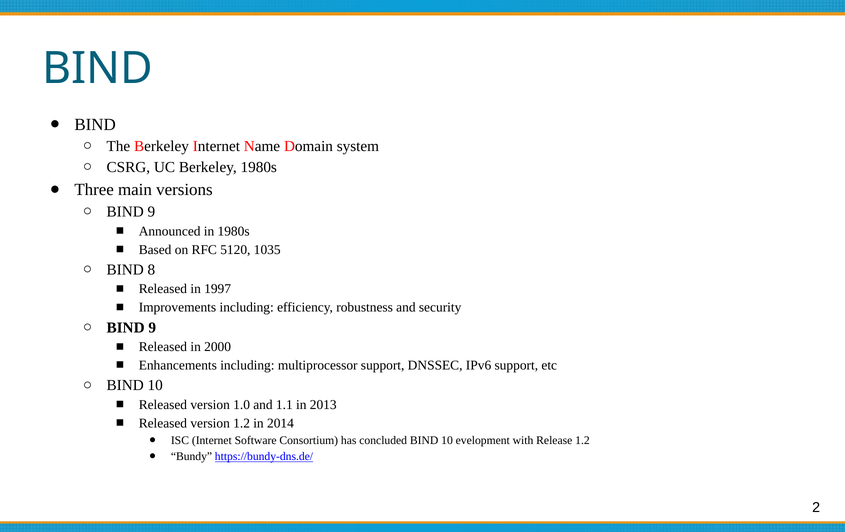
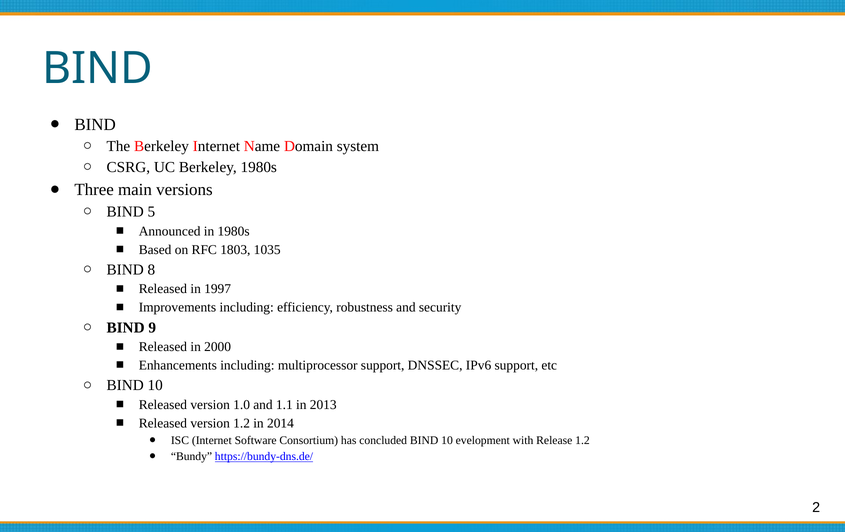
9: 9 -> 5 (151, 212)
5120: 5120 -> 1803 (235, 250)
